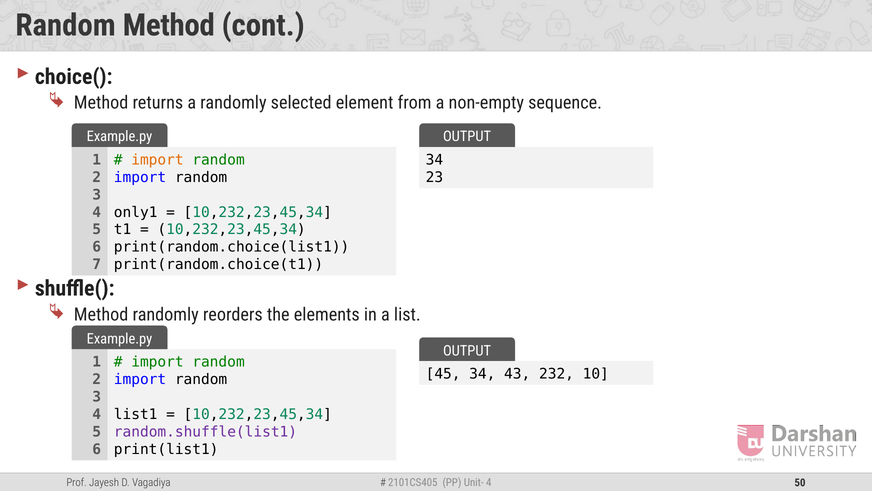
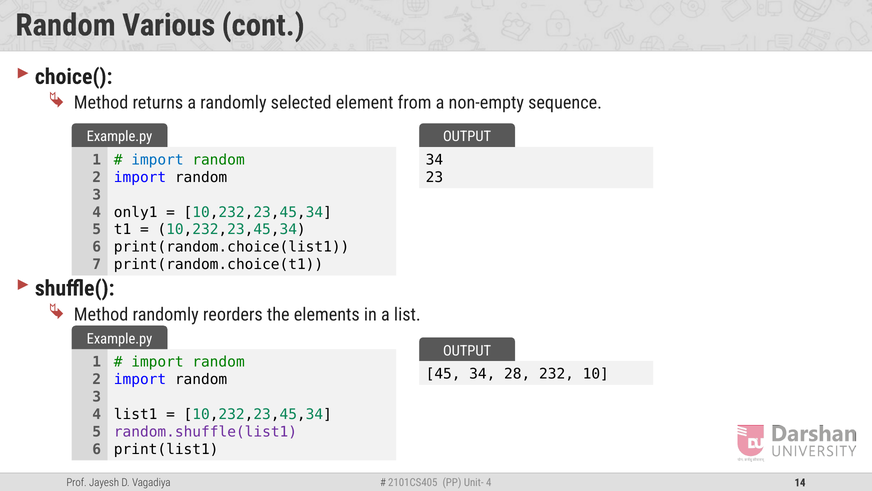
Random Method: Method -> Various (169, 25)
import colour: orange -> blue (157, 160)
43: 43 -> 28 (517, 374)
50: 50 -> 14 (800, 482)
